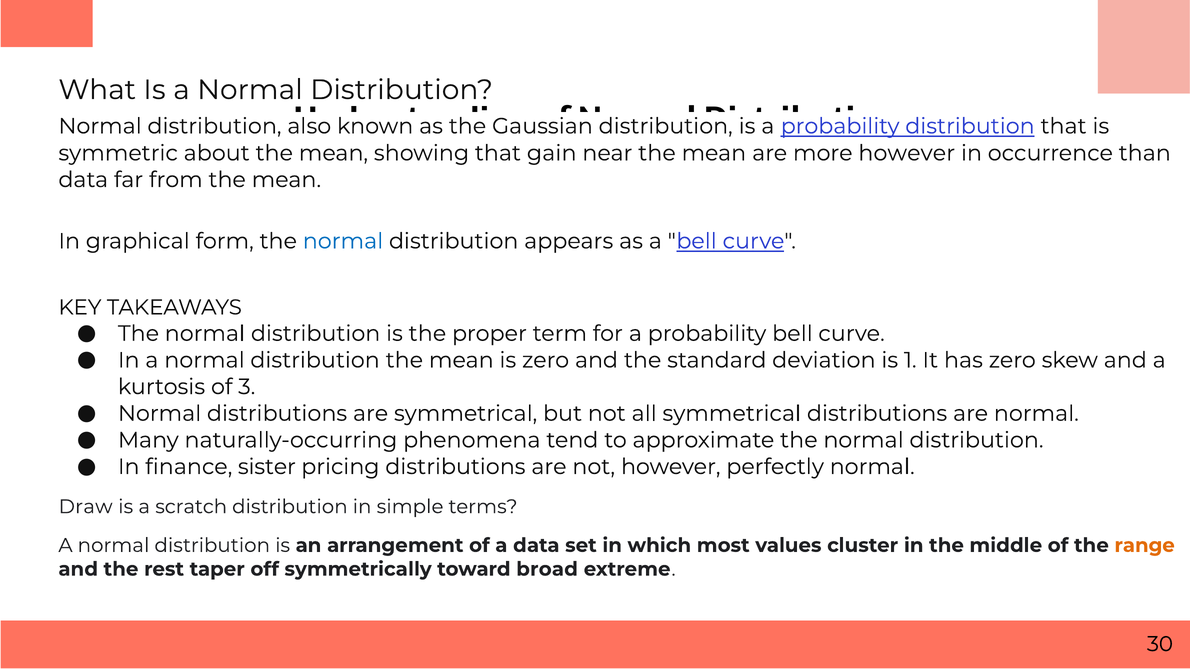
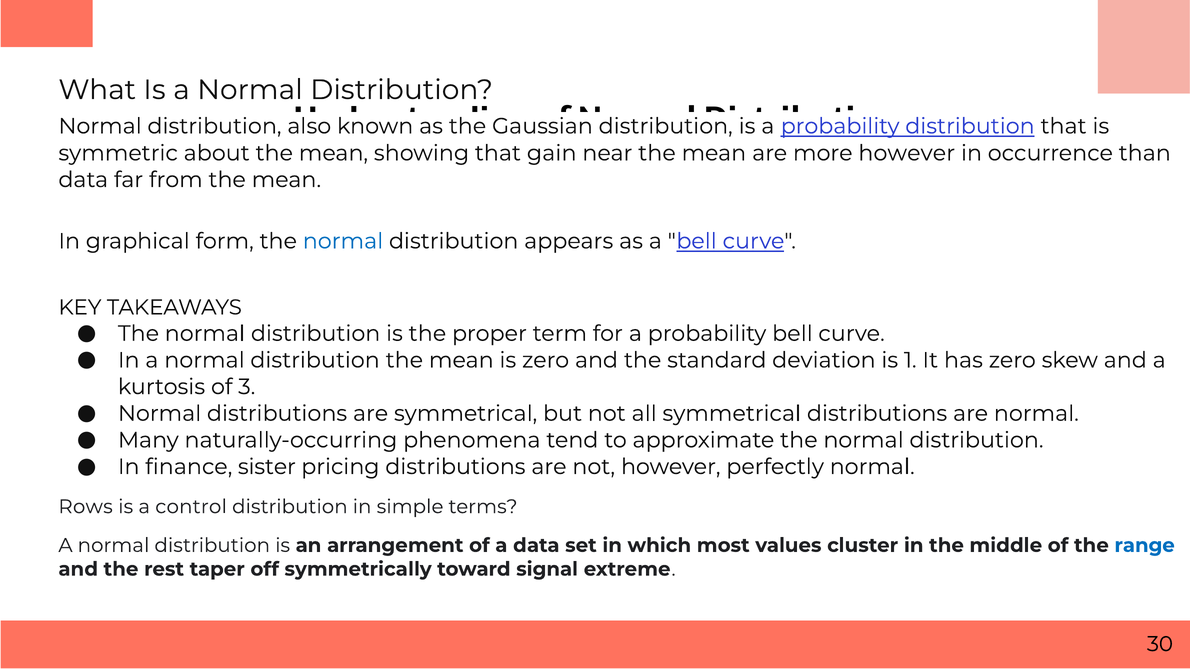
Draw: Draw -> Rows (86, 507)
scratch: scratch -> control (191, 507)
range colour: orange -> blue (1145, 546)
broad: broad -> signal (547, 569)
